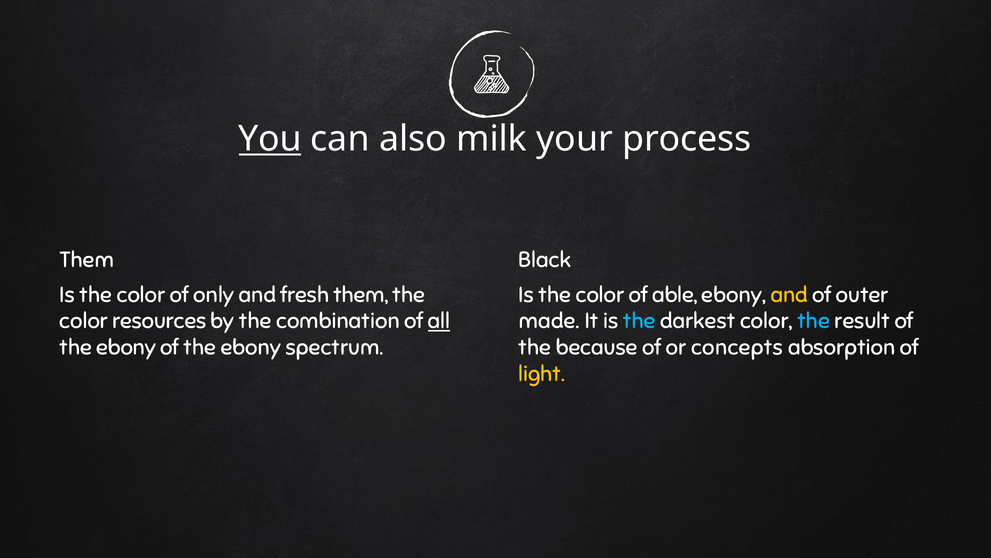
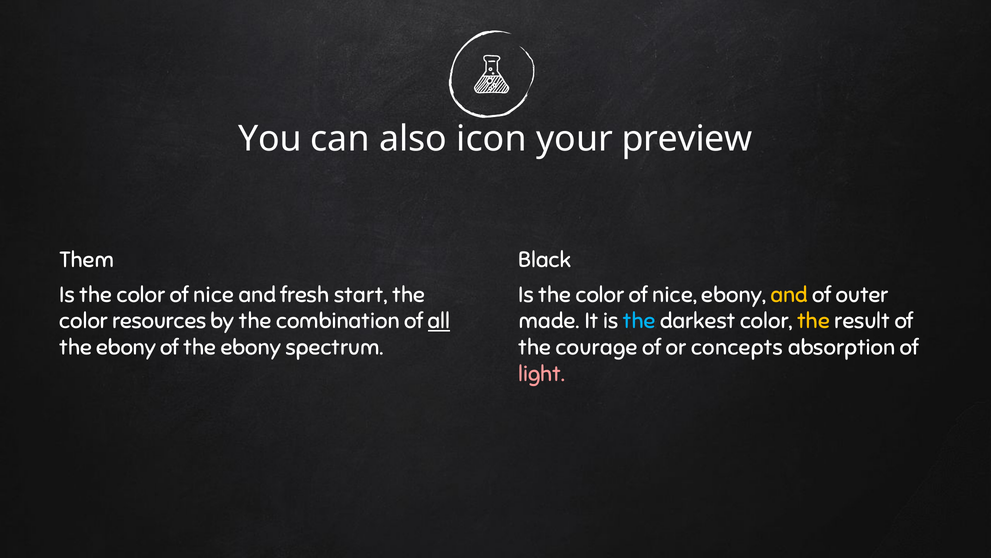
You underline: present -> none (270, 139)
milk: milk -> icon (492, 139)
process: process -> preview (687, 139)
only: only -> nice (214, 294)
fresh them: them -> start (361, 294)
able: able -> nice (675, 294)
the colour: light blue -> yellow (814, 321)
because: because -> courage (597, 347)
light colour: yellow -> pink (542, 374)
